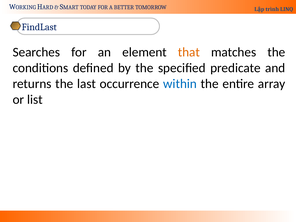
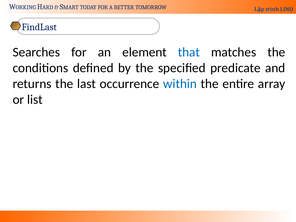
that colour: orange -> blue (189, 52)
